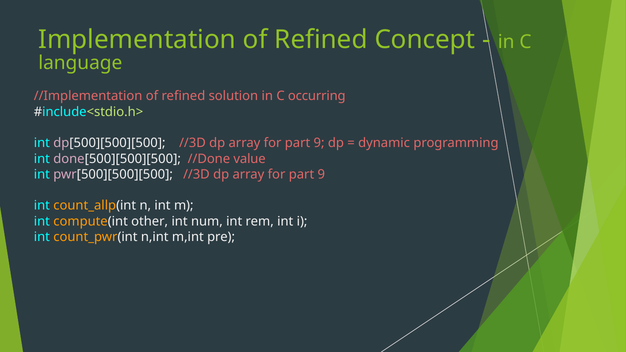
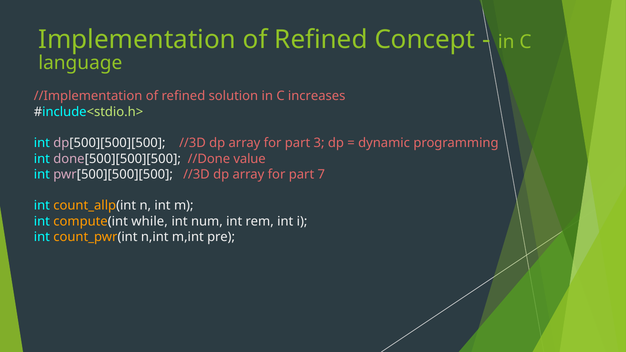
occurring: occurring -> increases (317, 96)
9: 9 -> 3 (319, 143)
9: 9 -> 7 (321, 174)
other: other -> while (150, 221)
